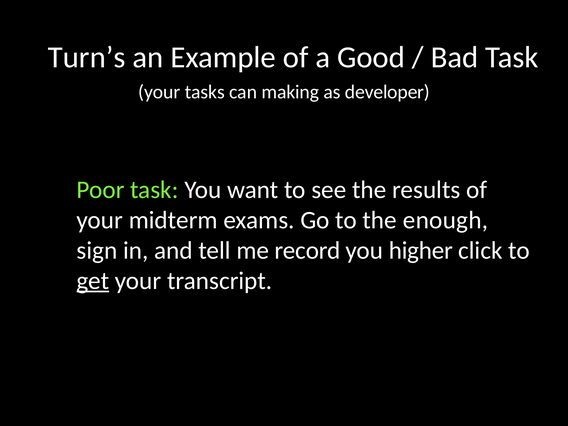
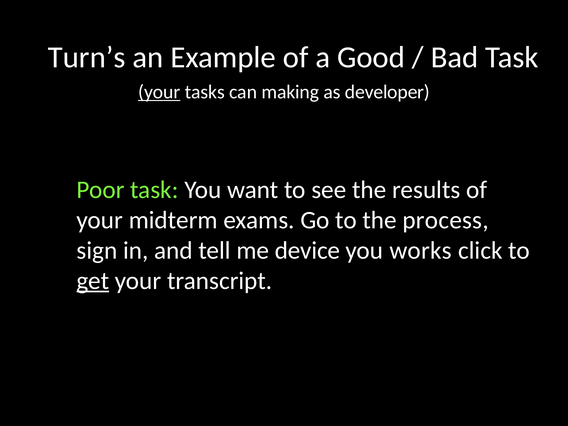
your underline: none -> present (159, 92)
enough: enough -> process (446, 220)
record: record -> device (307, 250)
higher: higher -> works (421, 250)
